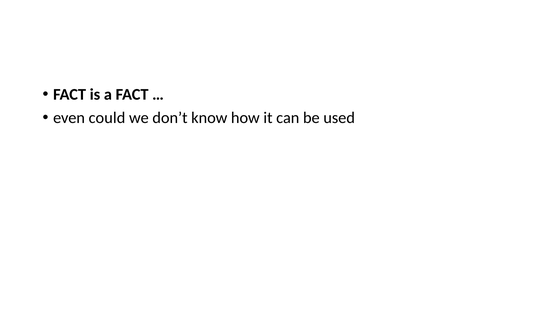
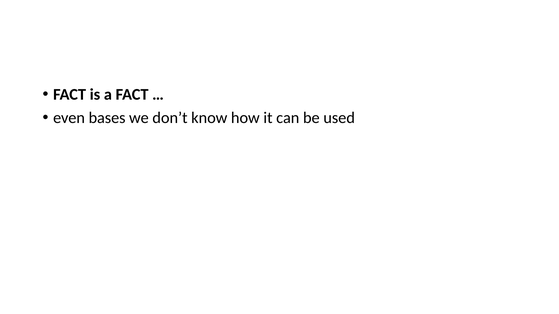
could: could -> bases (107, 118)
